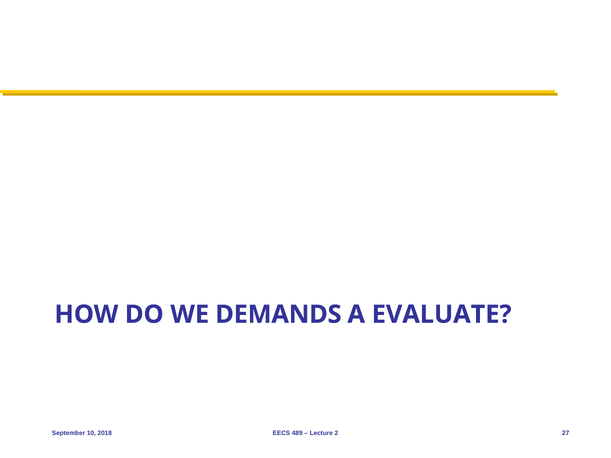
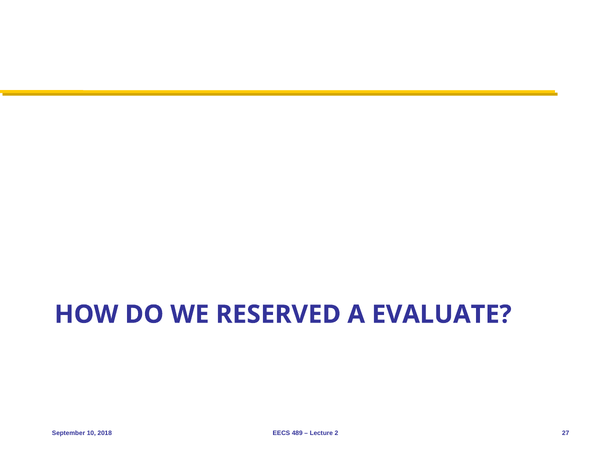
DEMANDS: DEMANDS -> RESERVED (278, 315)
